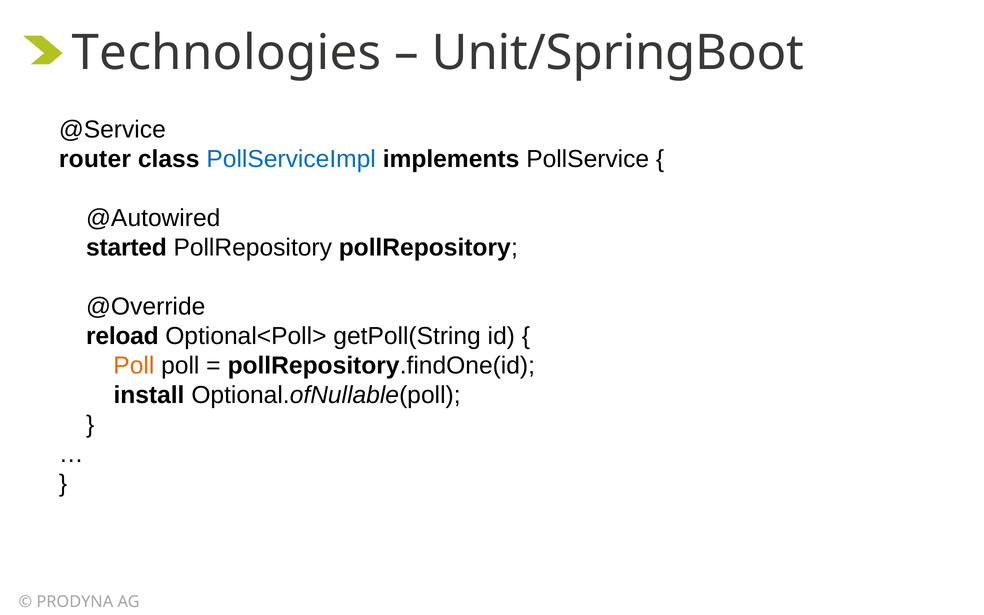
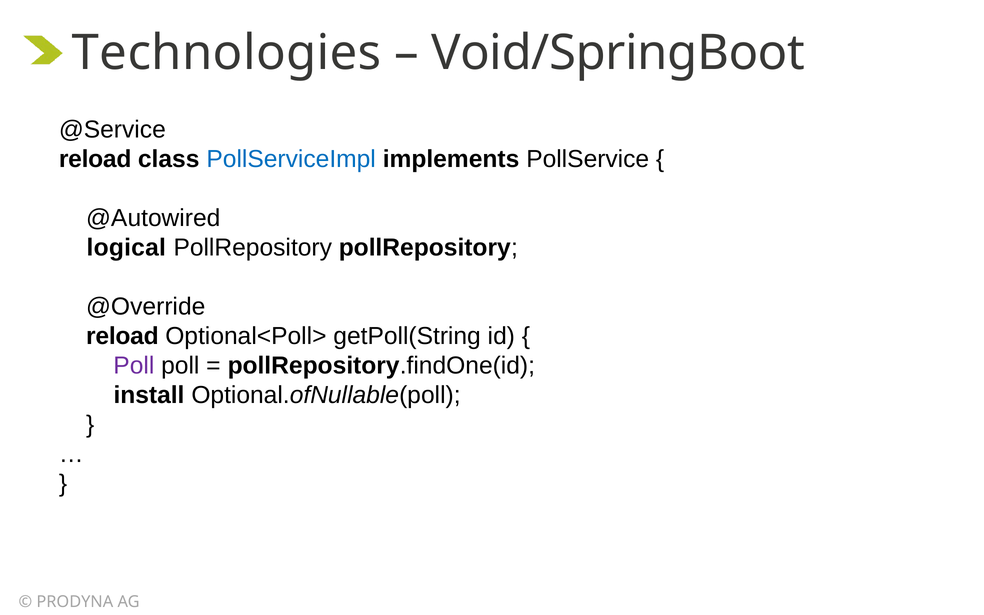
Unit/SpringBoot: Unit/SpringBoot -> Void/SpringBoot (618, 53)
router: router -> reload (95, 159)
started: started -> logical (126, 248)
Poll colour: orange -> purple (134, 366)
